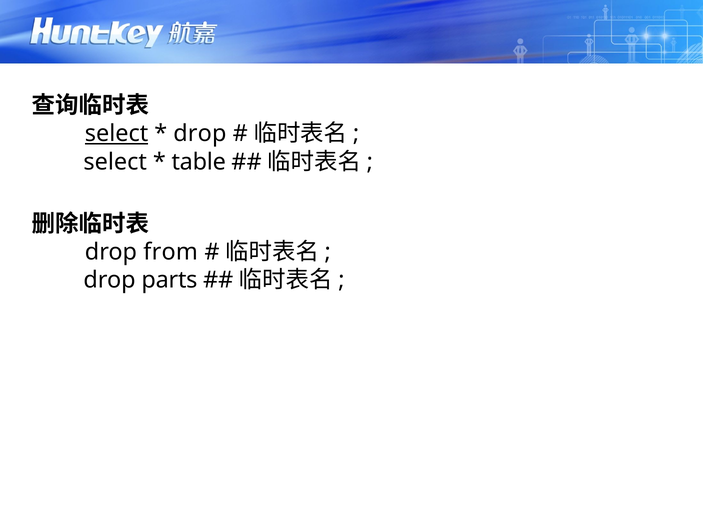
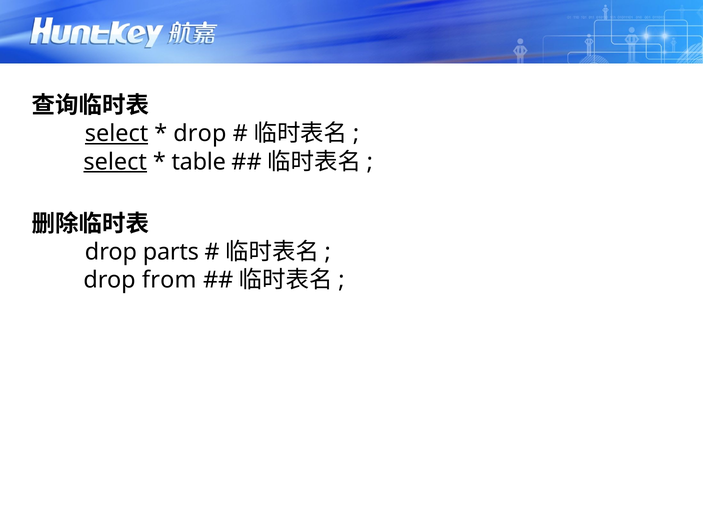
select underline: none -> present (115, 162)
from: from -> parts (171, 252)
parts: parts -> from (169, 280)
